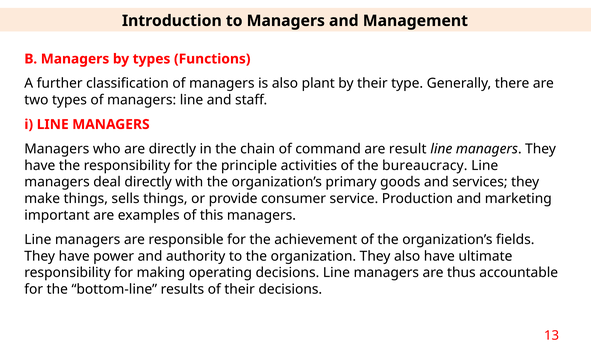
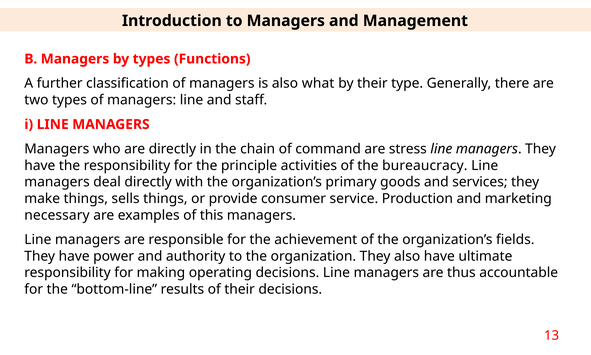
plant: plant -> what (318, 83)
result: result -> stress (408, 149)
important: important -> necessary (57, 215)
